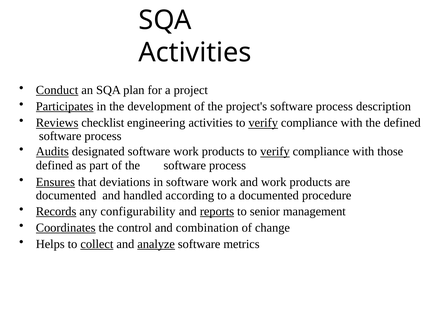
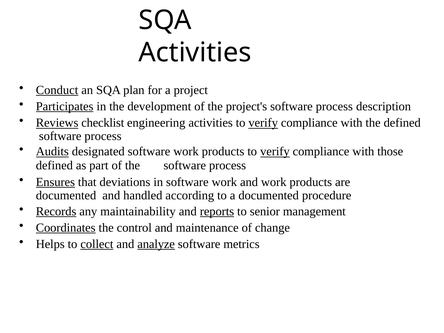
configurability: configurability -> maintainability (138, 211)
combination: combination -> maintenance (207, 228)
